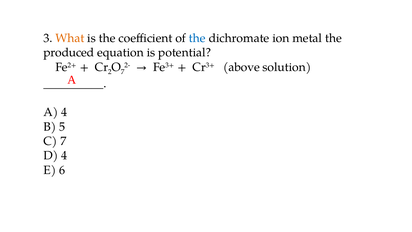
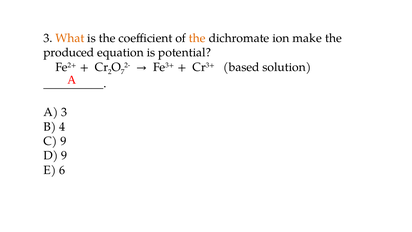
the colour: blue -> orange (197, 38)
metal: metal -> make (307, 38)
above: above -> based (241, 67)
A 4: 4 -> 3 (64, 112)
5: 5 -> 4 (62, 127)
C 7: 7 -> 9 (63, 141)
D 4: 4 -> 9 (64, 156)
